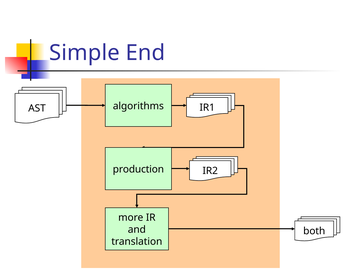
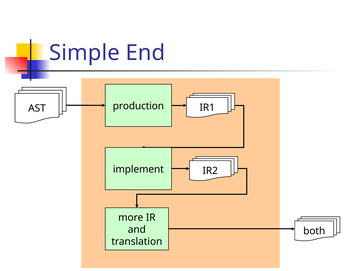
algorithms: algorithms -> production (138, 106)
production: production -> implement (138, 169)
